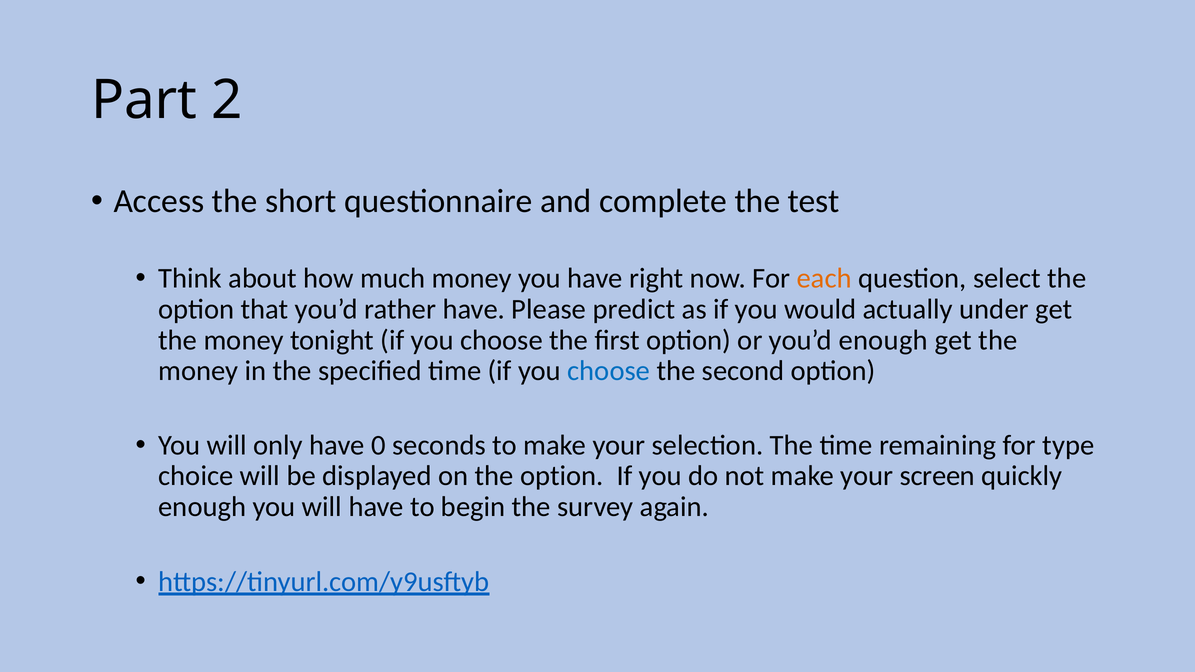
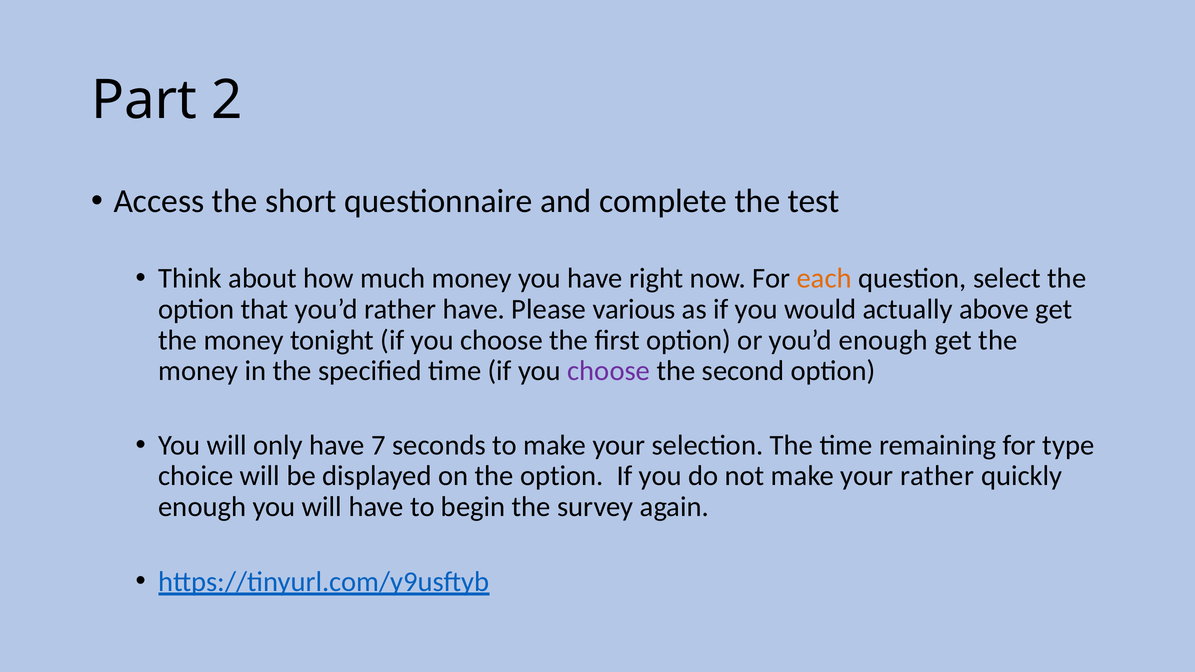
predict: predict -> various (634, 309)
under: under -> above (994, 309)
choose colour: blue -> purple (609, 371)
0: 0 -> 7 (378, 445)
your screen: screen -> rather (937, 476)
